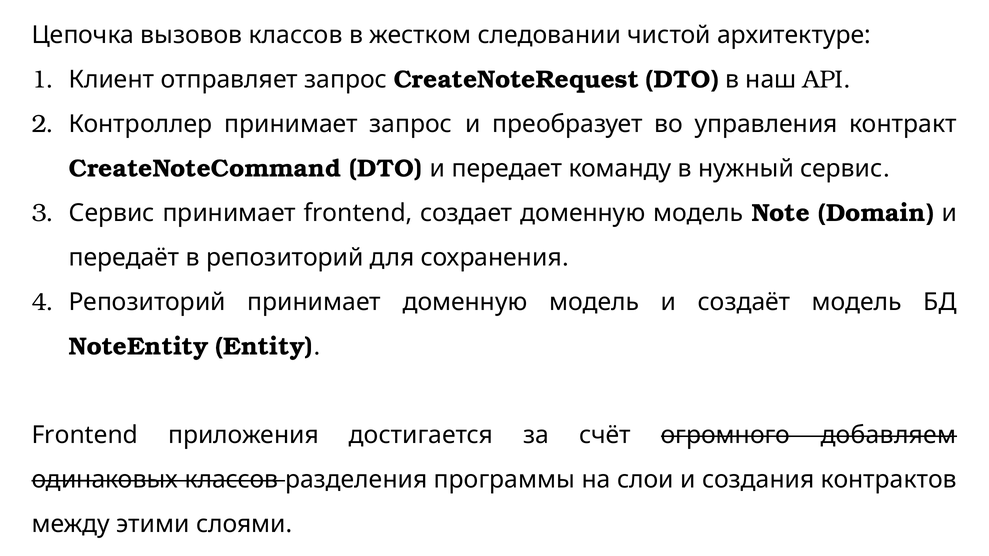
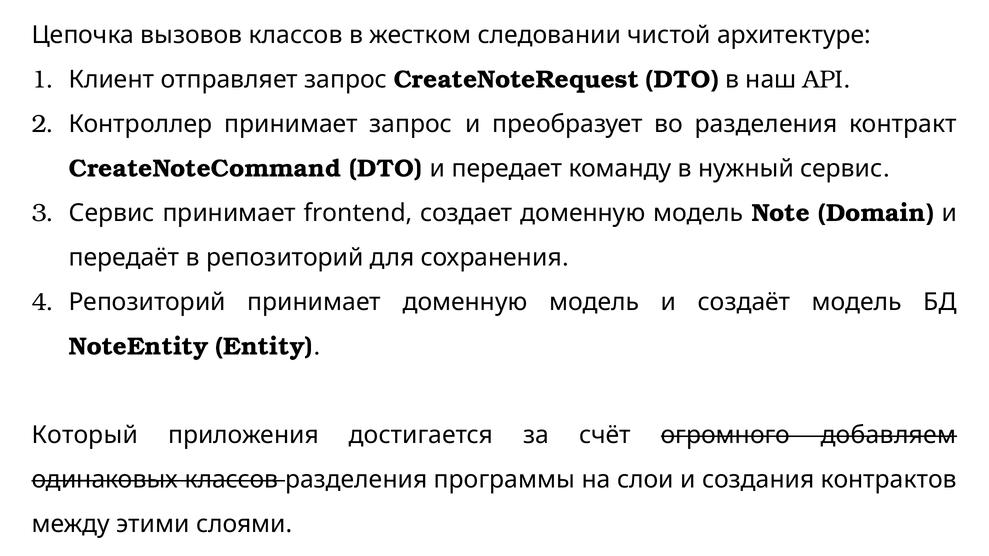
во управления: управления -> разделения (766, 124)
Frontend: Frontend -> Который (85, 436)
